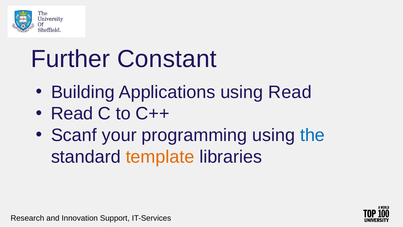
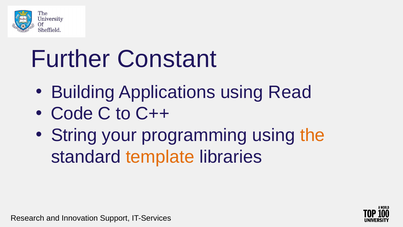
Read: Read -> Code (72, 114)
Scanf: Scanf -> String (74, 135)
the colour: blue -> orange (312, 135)
